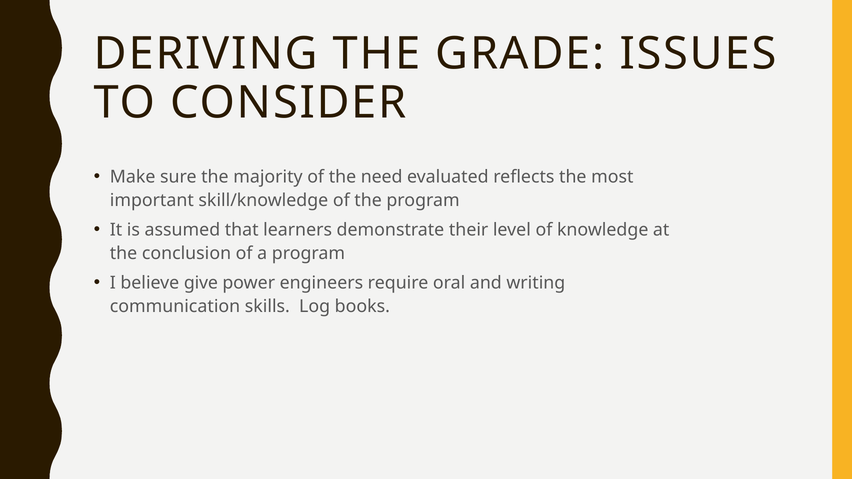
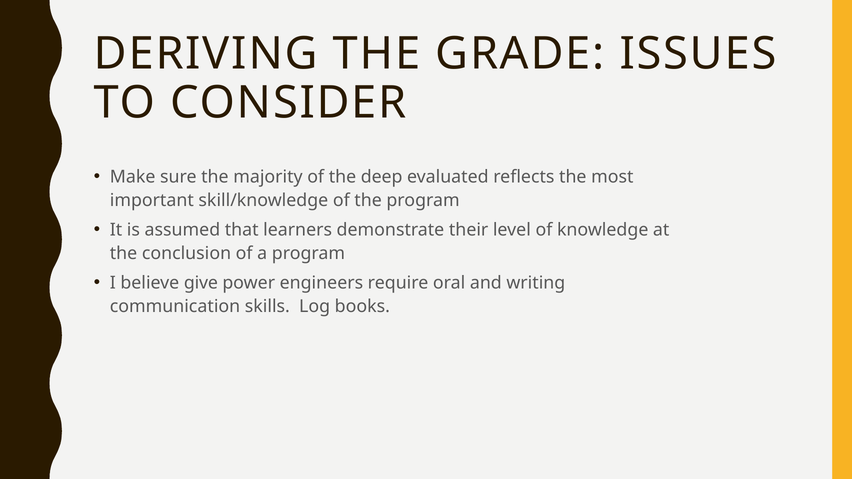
need: need -> deep (382, 177)
